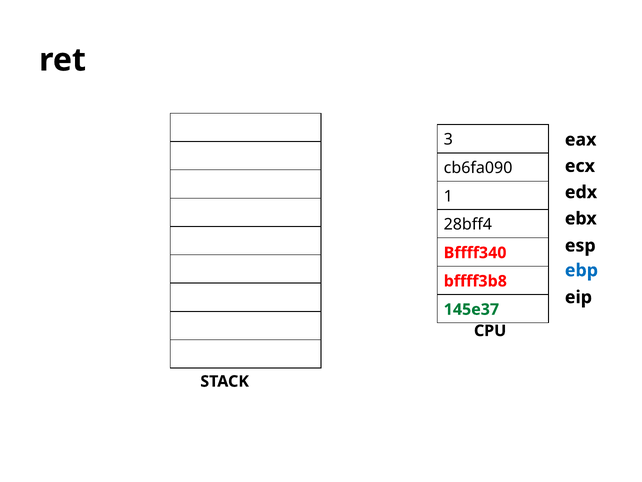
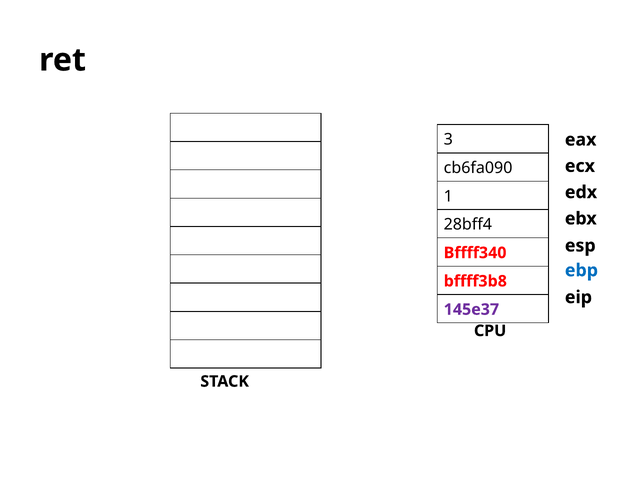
145e37 colour: green -> purple (471, 309)
